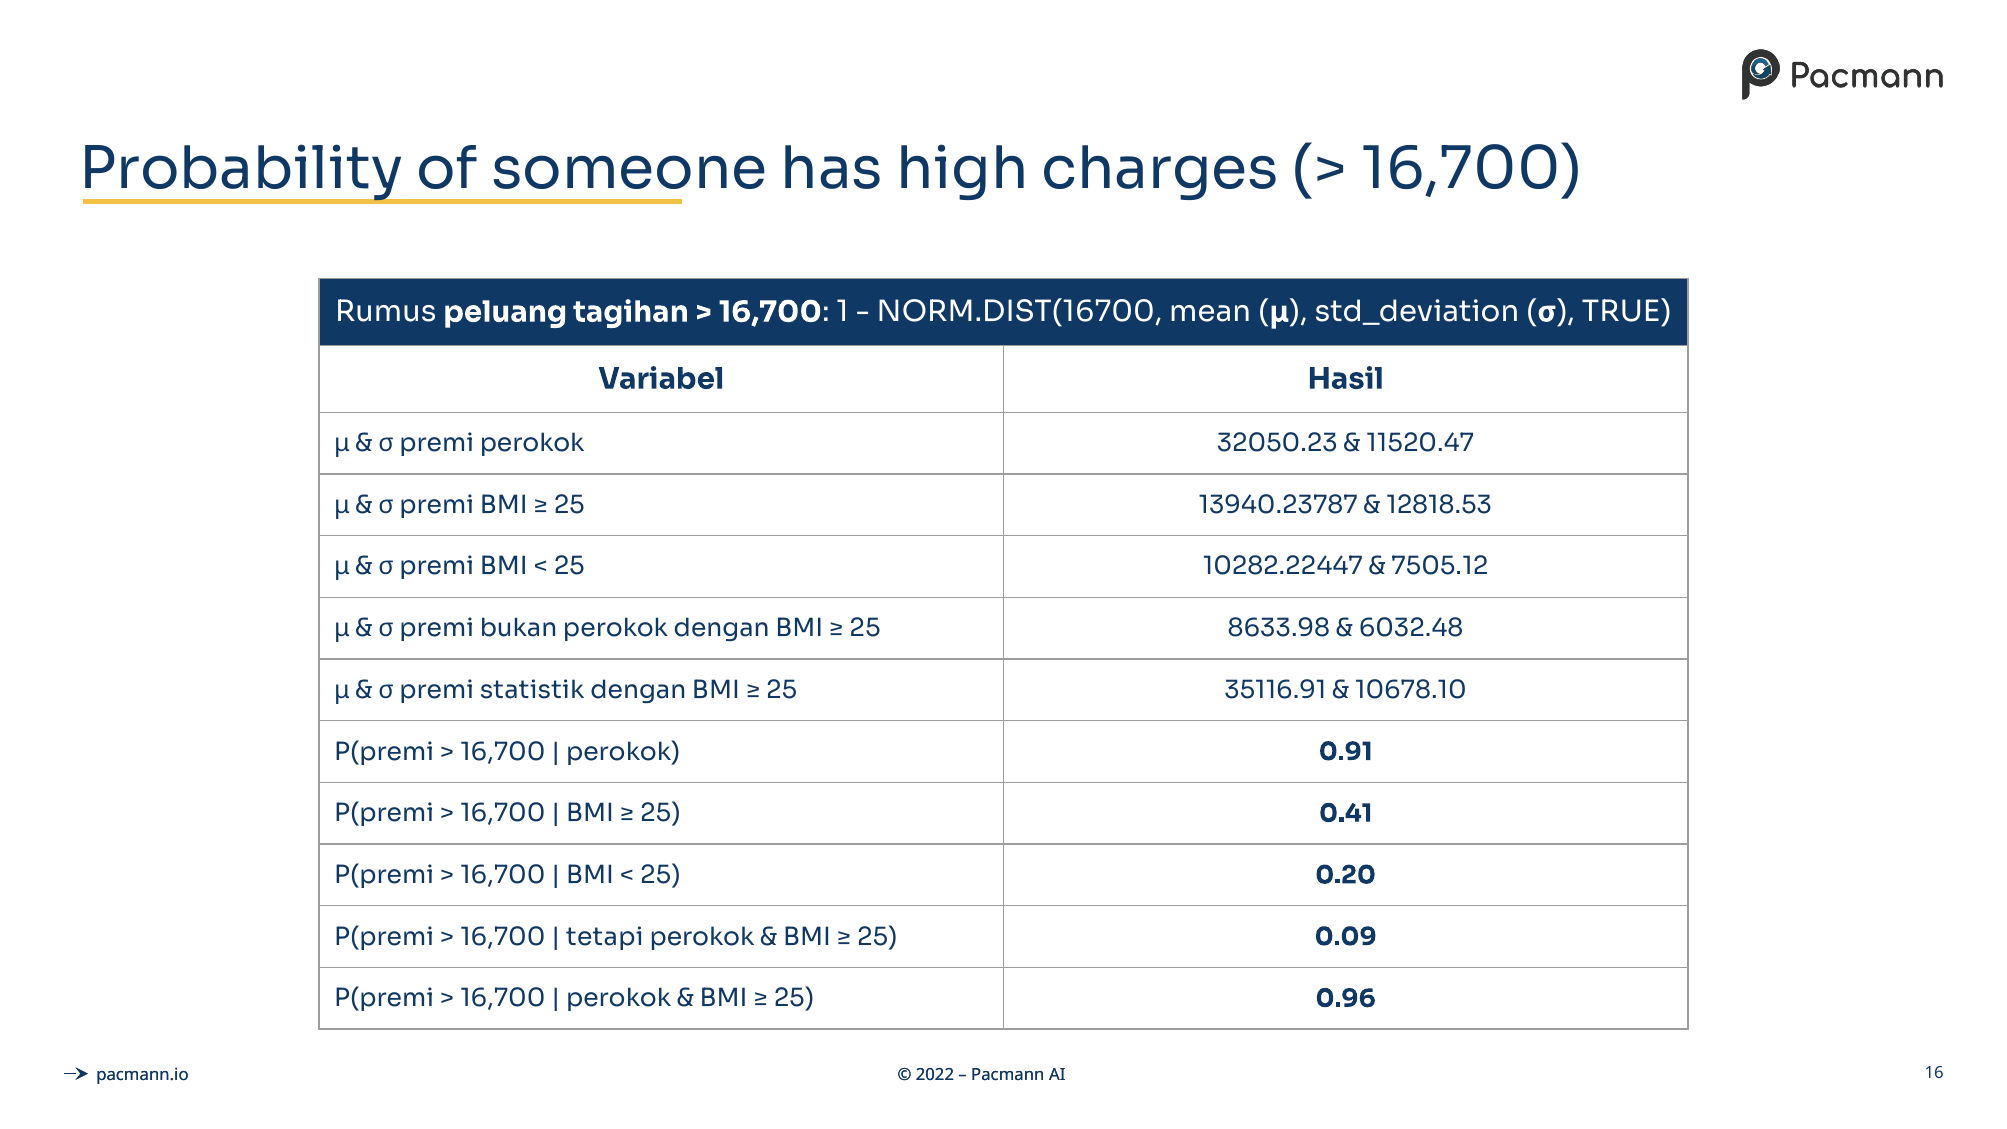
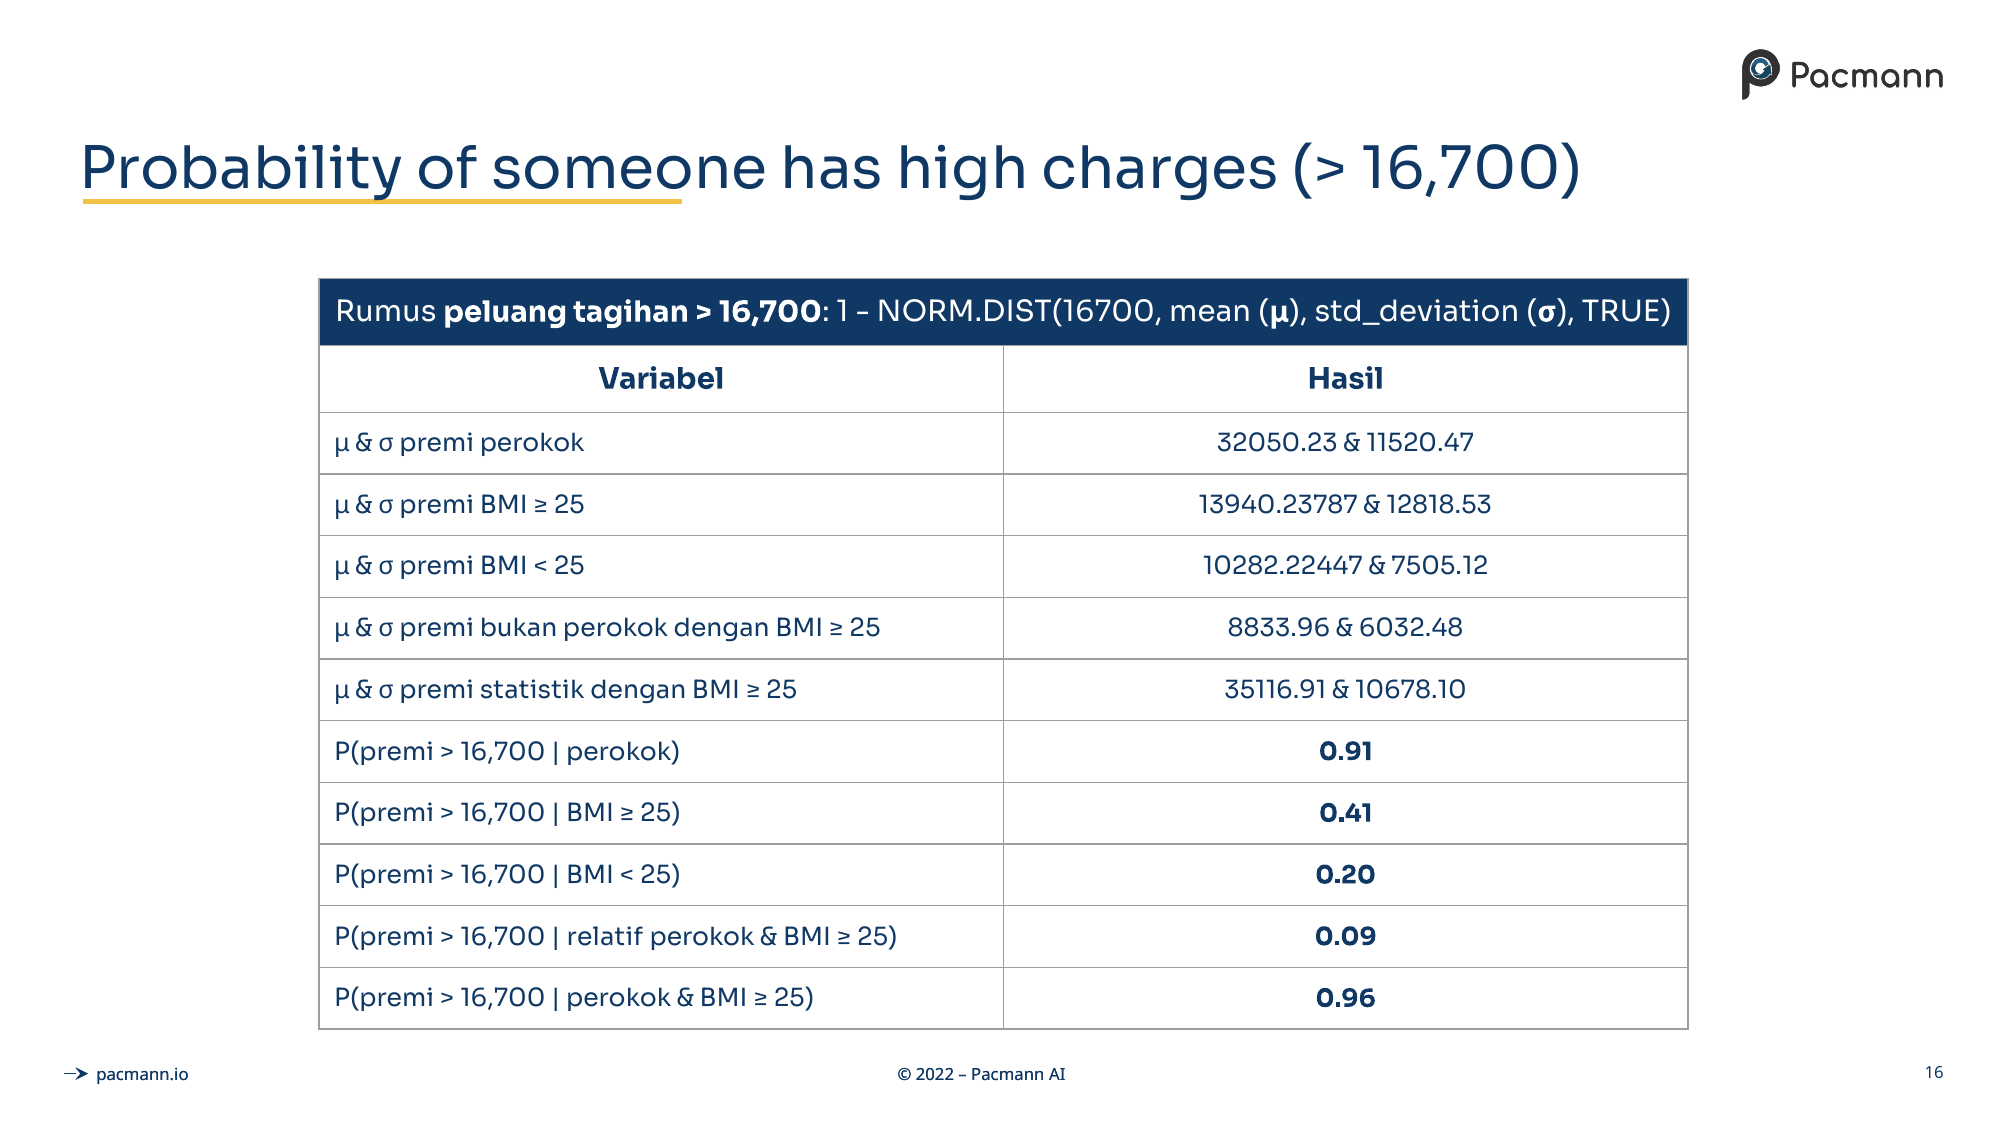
8633.98: 8633.98 -> 8833.96 (1279, 628)
tetapi: tetapi -> relatif (605, 937)
